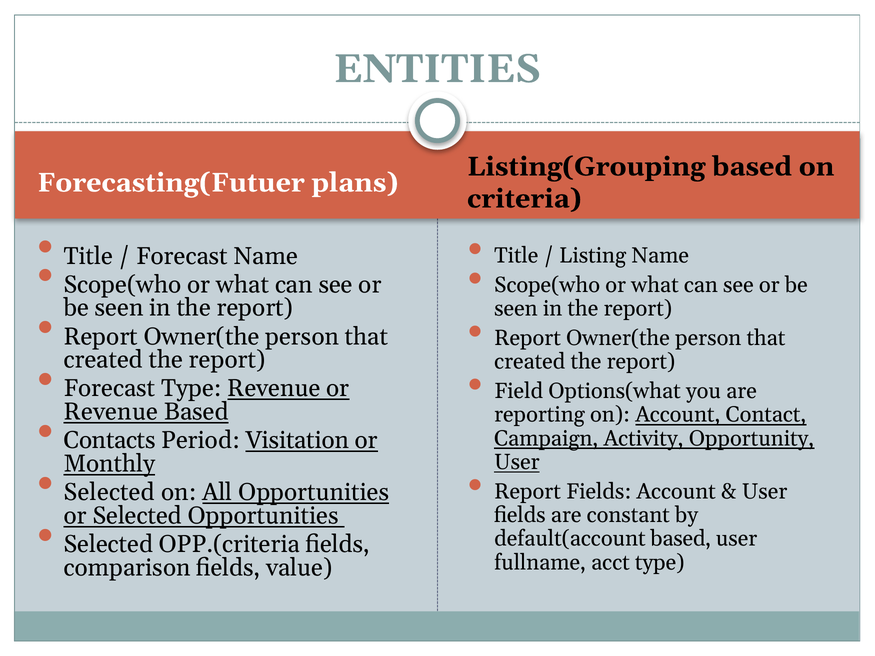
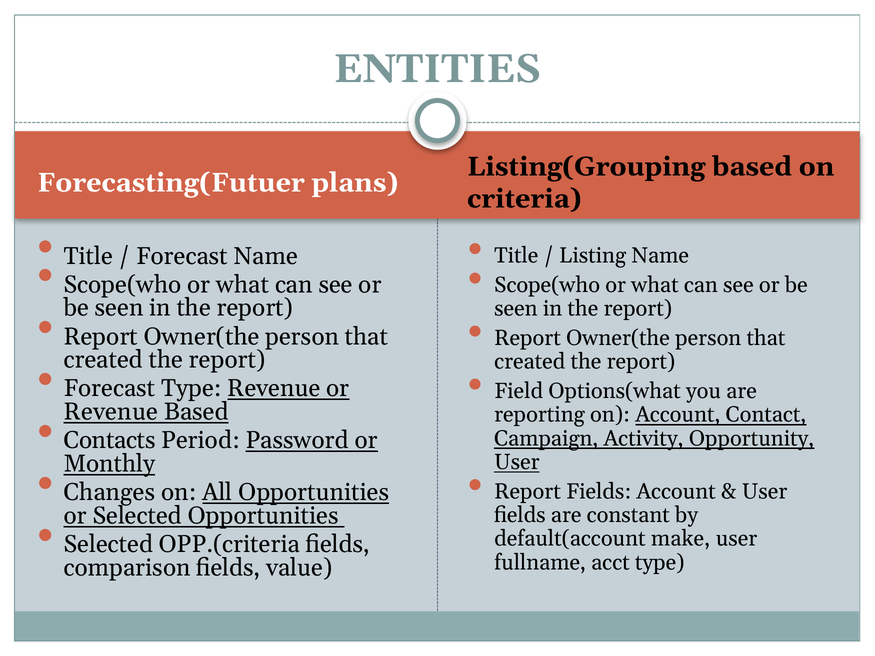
Visitation: Visitation -> Password (297, 441)
Selected: Selected -> Changes (109, 493)
default(account based: based -> make (681, 539)
